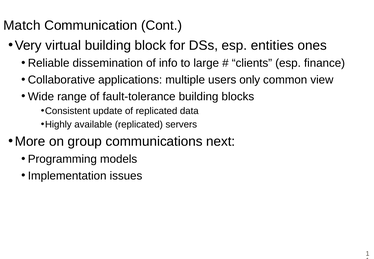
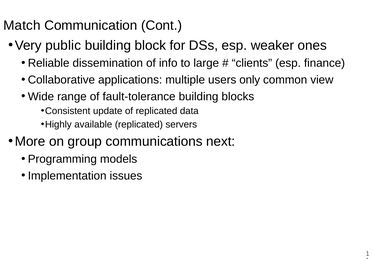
virtual: virtual -> public (63, 45)
entities: entities -> weaker (272, 45)
